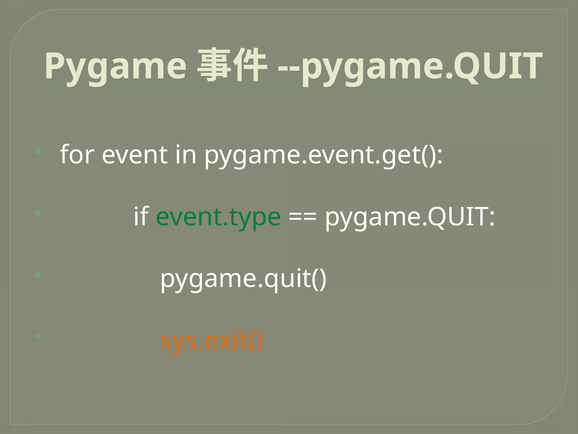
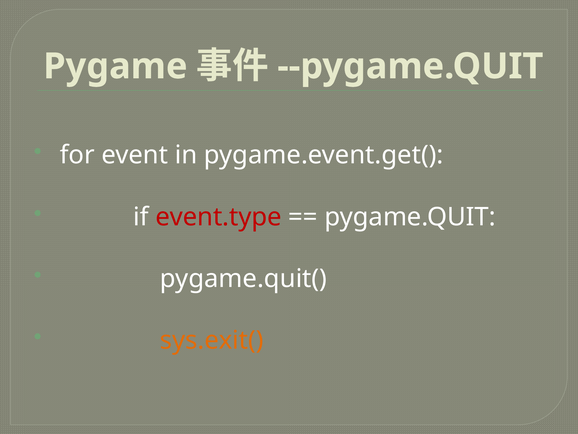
event.type colour: green -> red (219, 217)
